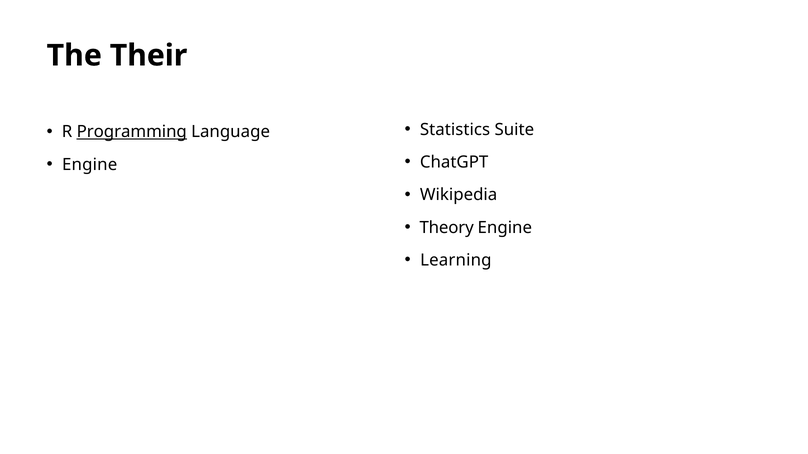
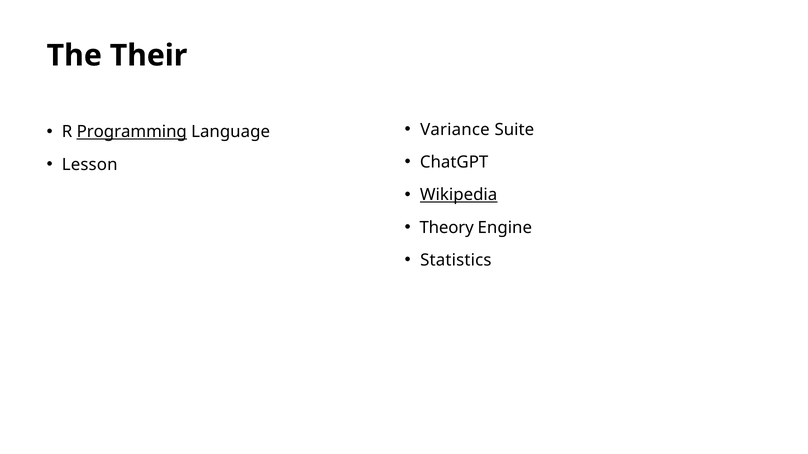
Statistics: Statistics -> Variance (455, 130)
Engine: Engine -> Lesson (90, 165)
Wikipedia underline: none -> present (459, 195)
Learning: Learning -> Statistics (456, 261)
